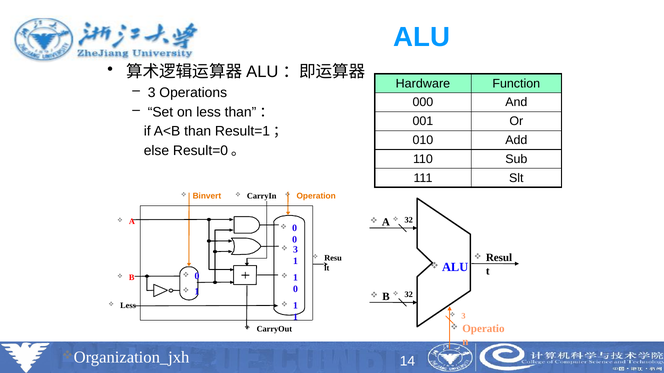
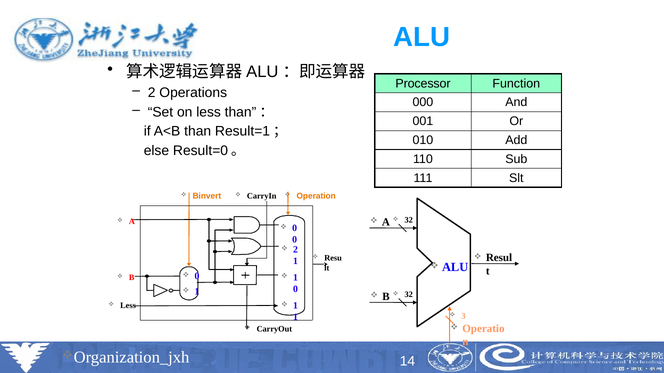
Hardware: Hardware -> Processor (423, 84)
3: 3 -> 2 (152, 93)
3: 3 -> 2 (295, 250)
